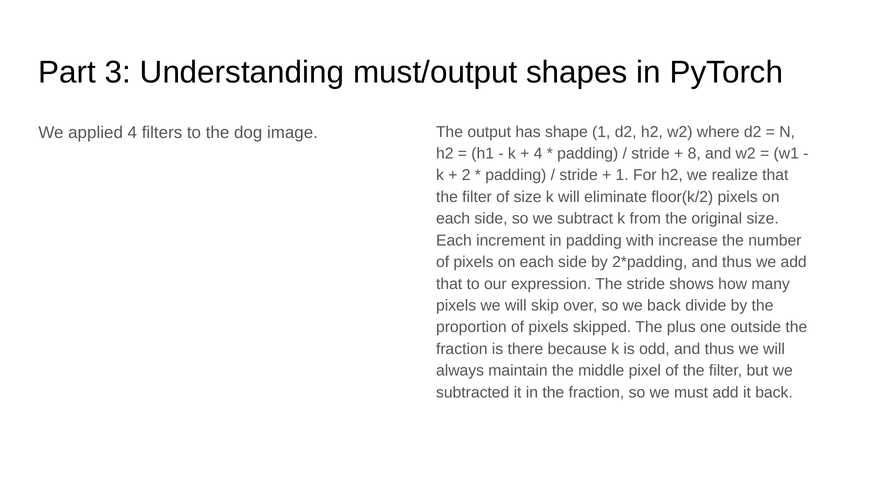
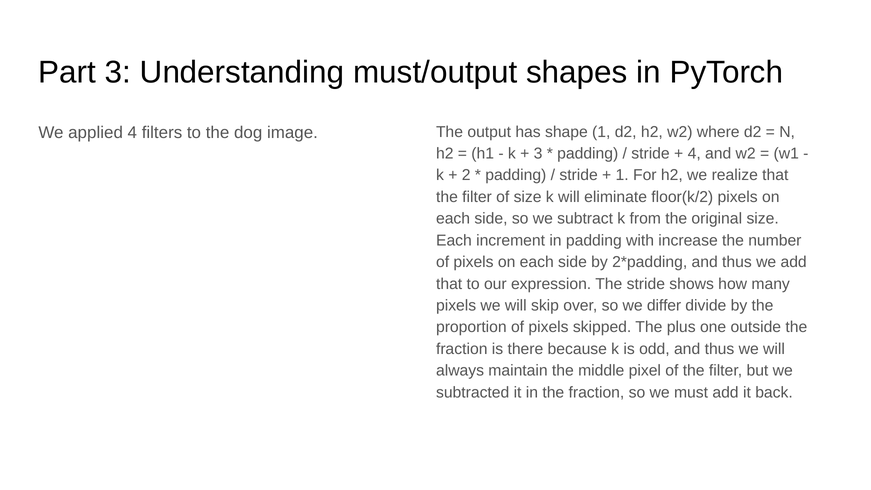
4: 4 -> 3 (538, 154)
8: 8 -> 4 (694, 154)
we back: back -> differ (664, 305)
